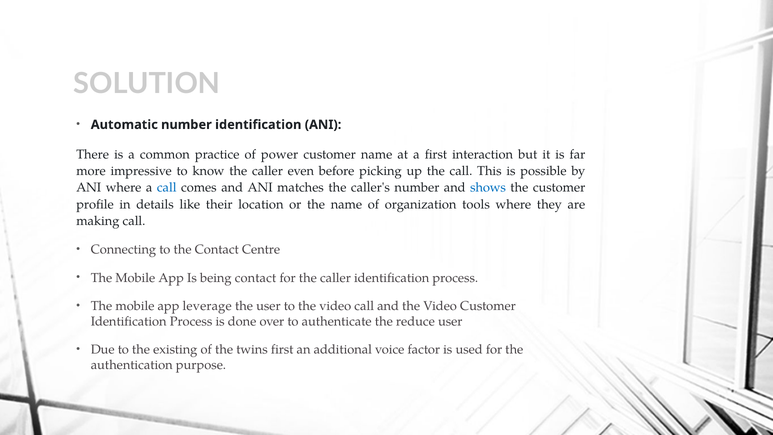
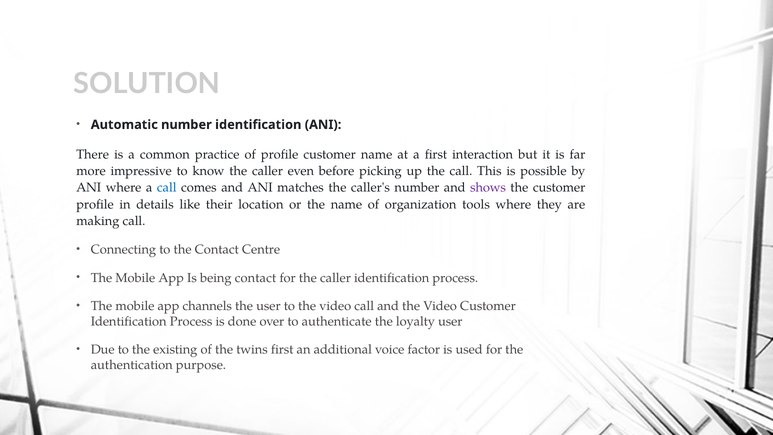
of power: power -> profile (280, 154)
shows colour: blue -> purple (488, 188)
leverage: leverage -> channels (207, 306)
reduce: reduce -> loyalty (415, 321)
